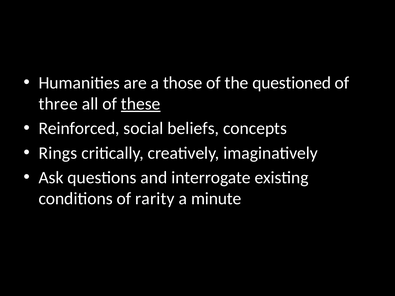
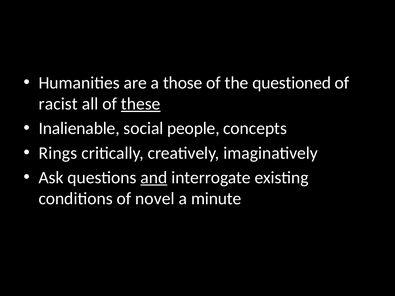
three: three -> racist (58, 104)
Reinforced: Reinforced -> Inalienable (79, 129)
beliefs: beliefs -> people (193, 129)
and underline: none -> present (154, 178)
rarity: rarity -> novel (155, 199)
